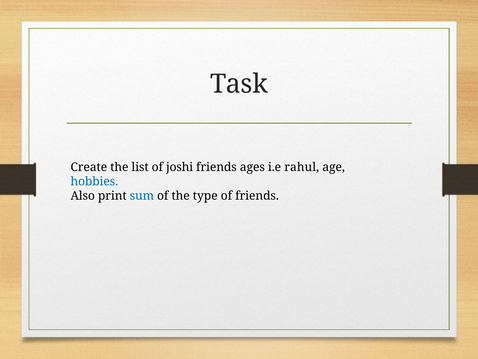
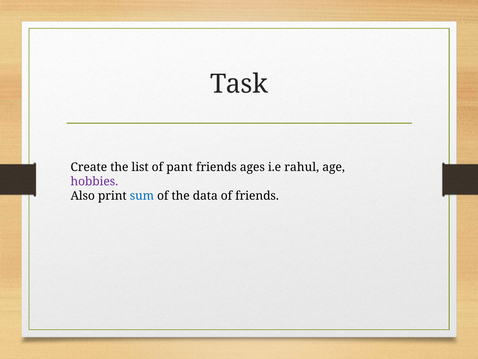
joshi: joshi -> pant (180, 167)
hobbies colour: blue -> purple (94, 181)
type: type -> data (205, 196)
